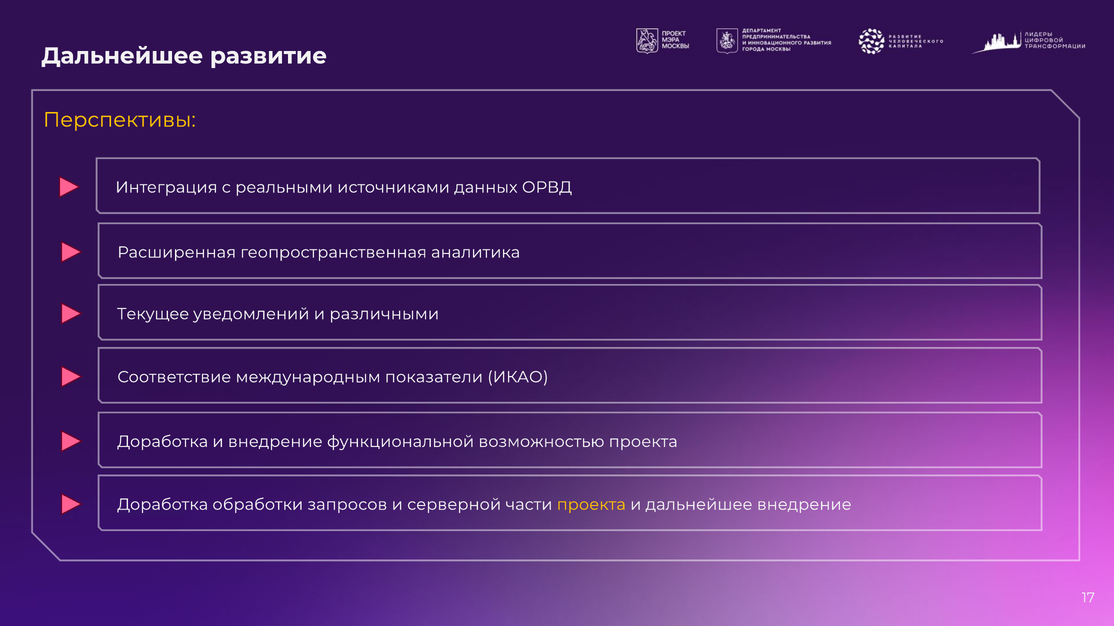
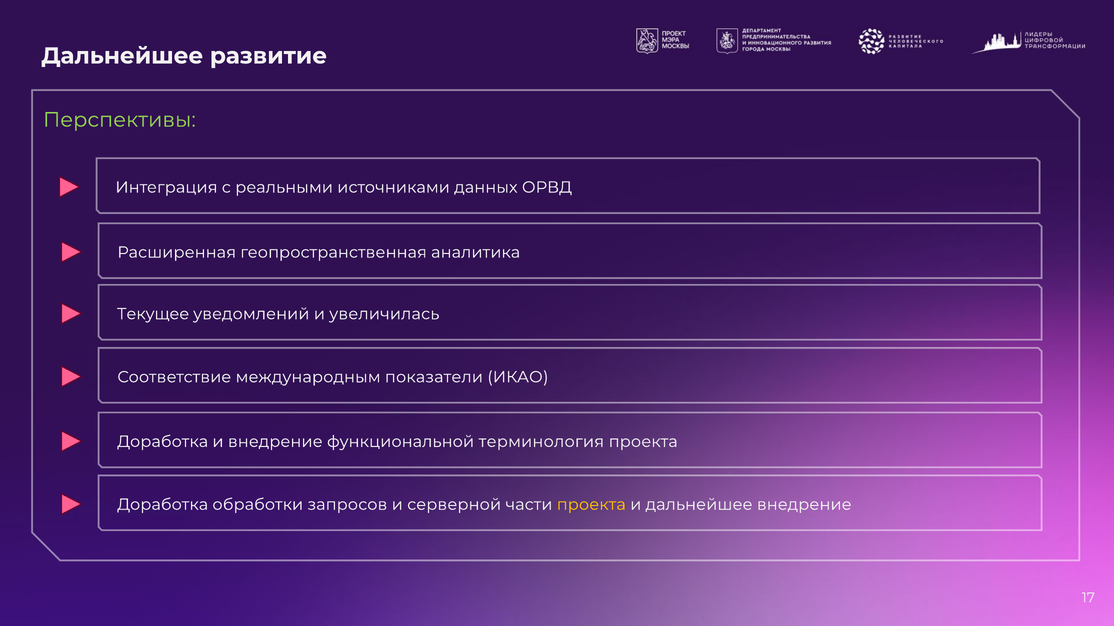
Перспективы colour: yellow -> light green (119, 120)
различными: различными -> увеличилась (384, 314)
возможностью: возможностью -> терминология (541, 442)
